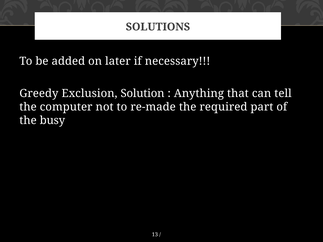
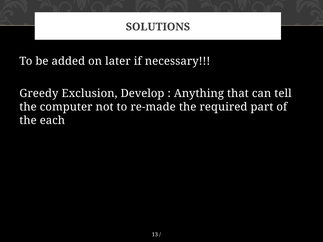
Solution: Solution -> Develop (142, 94)
busy: busy -> each (52, 121)
